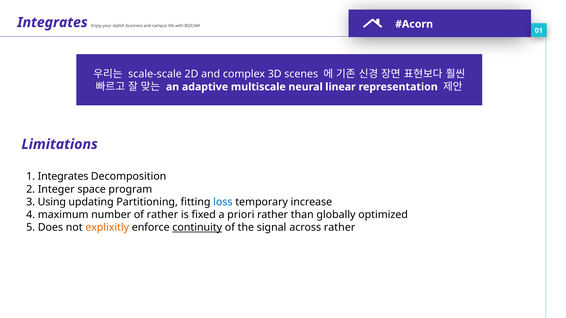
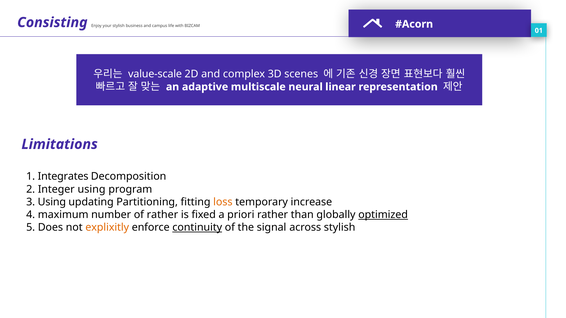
Integrates: Integrates -> Consisting (52, 22)
scale-scale: scale-scale -> value-scale (155, 74)
Integer space: space -> using (92, 189)
loss colour: blue -> orange (223, 202)
optimized underline: none -> present (383, 215)
across rather: rather -> stylish (340, 228)
